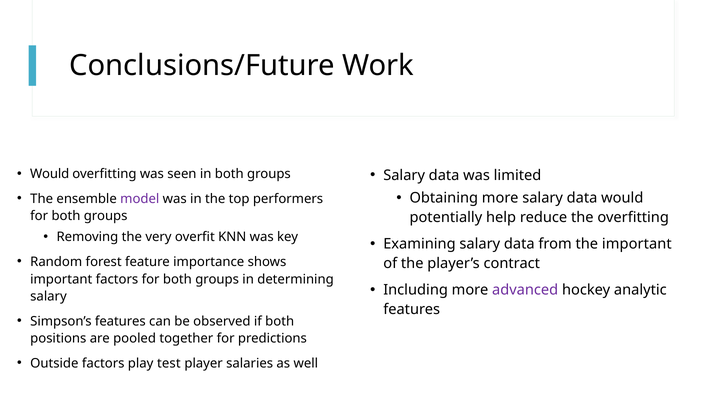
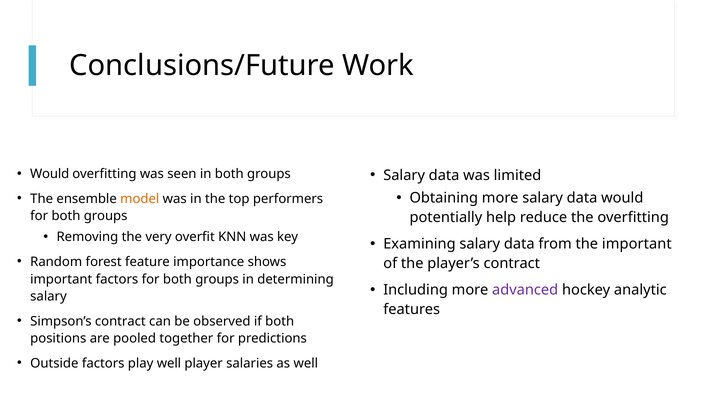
model colour: purple -> orange (140, 198)
Simpson’s features: features -> contract (120, 321)
play test: test -> well (169, 363)
